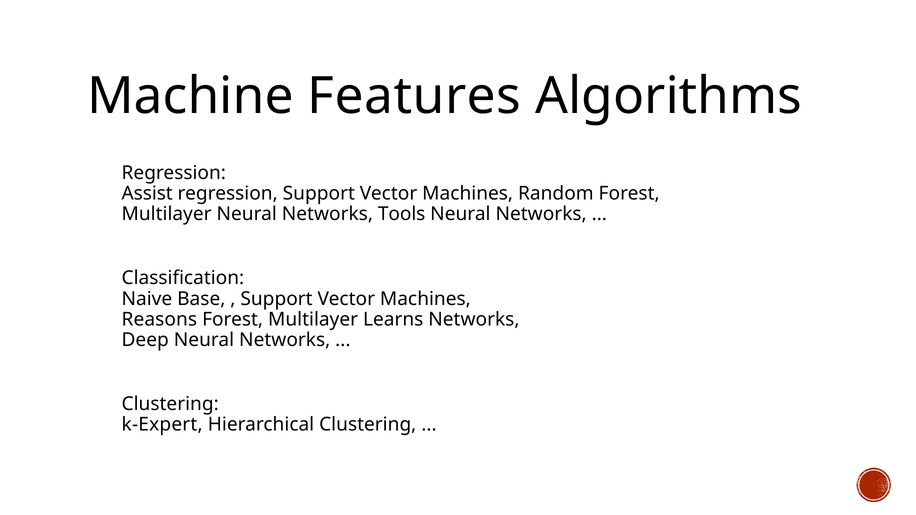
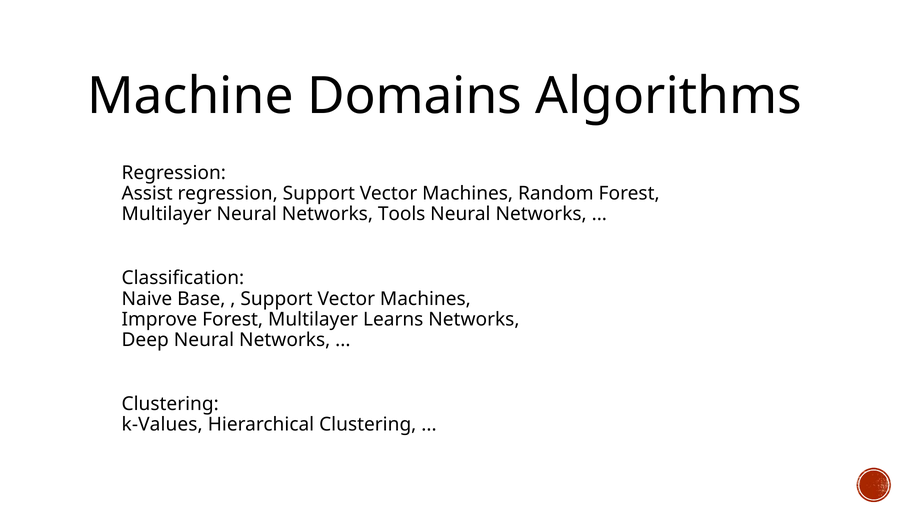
Features: Features -> Domains (414, 97)
Reasons: Reasons -> Improve (159, 320)
k-Expert: k-Expert -> k-Values (162, 425)
